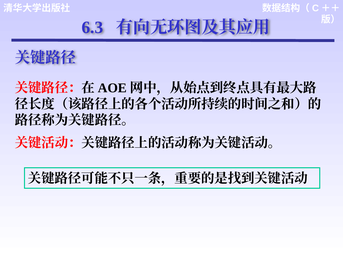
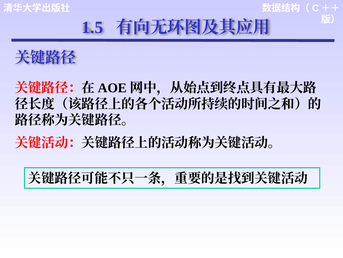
6.3: 6.3 -> 1.5 (92, 27)
